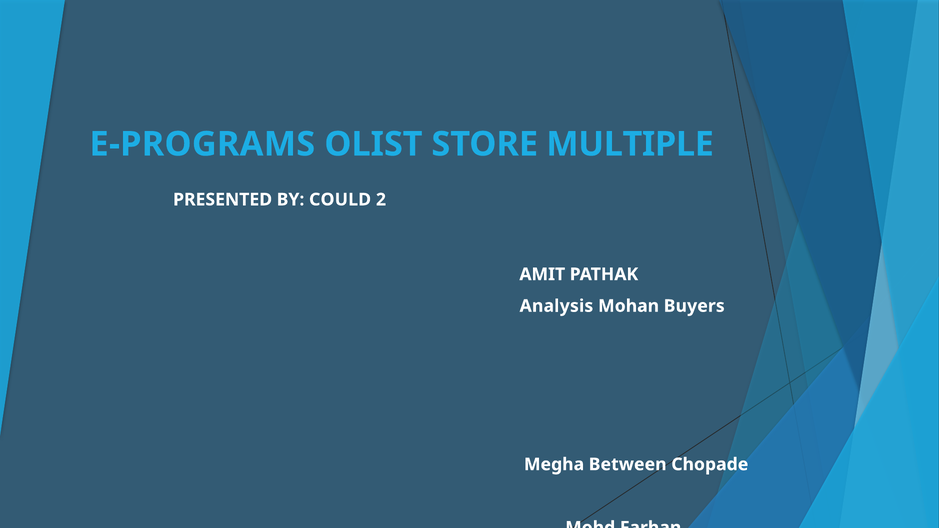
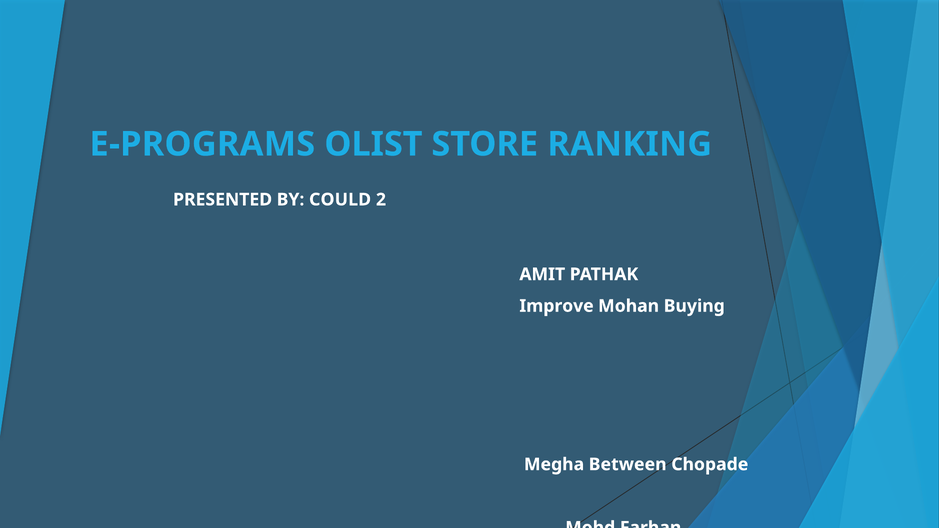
MULTIPLE: MULTIPLE -> RANKING (630, 144)
Analysis: Analysis -> Improve (557, 306)
Buyers: Buyers -> Buying (694, 306)
